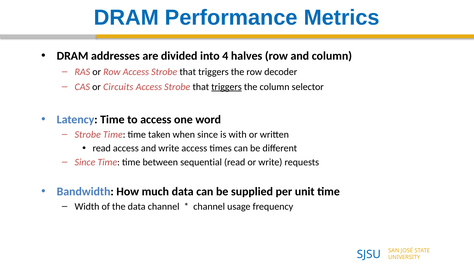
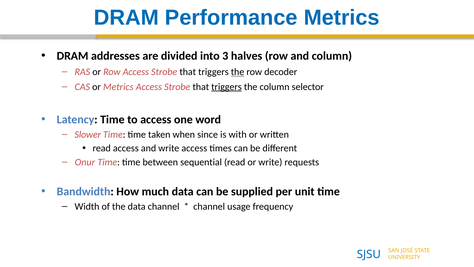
4: 4 -> 3 (225, 56)
the underline: none -> present (238, 72)
or Circuits: Circuits -> Metrics (118, 87)
Strobe: Strobe -> Slower (88, 134)
Since: Since -> Onur (85, 162)
